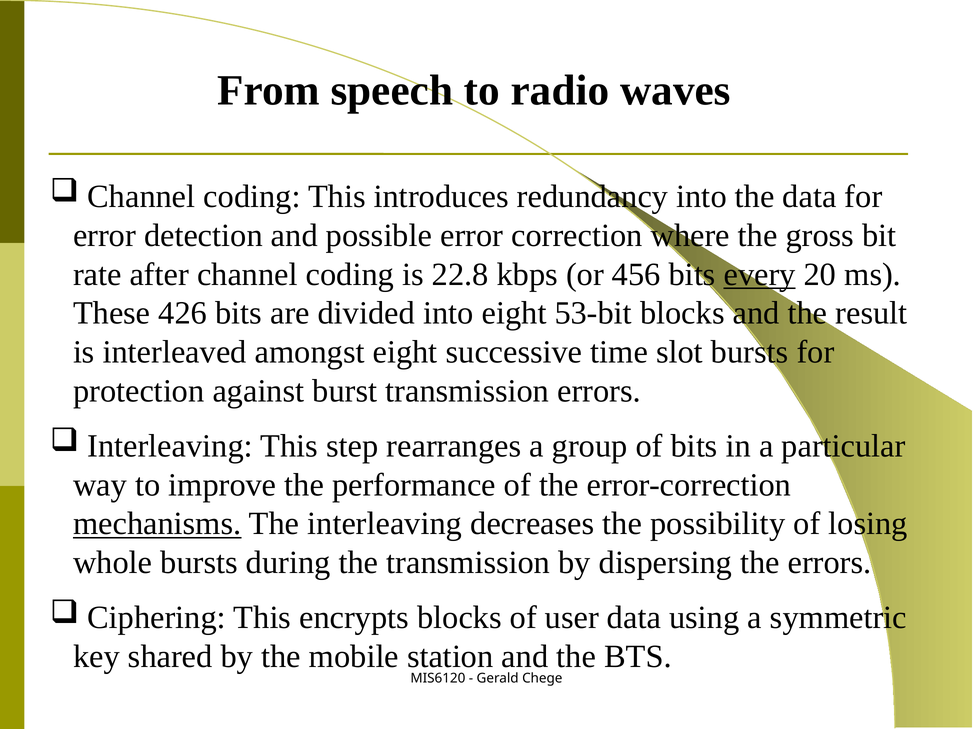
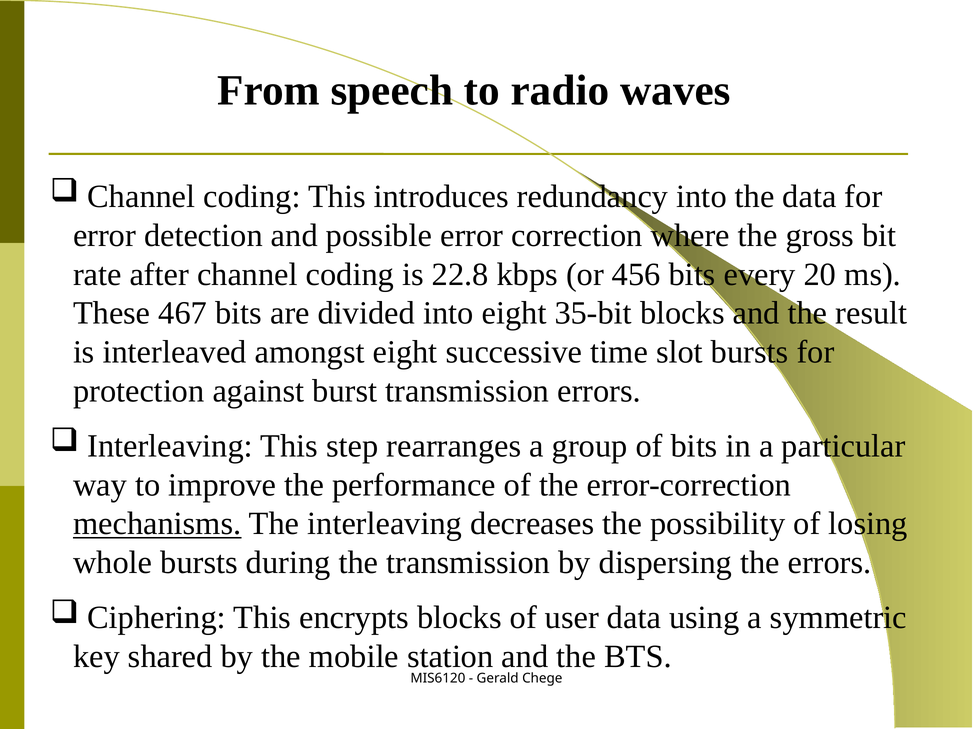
every underline: present -> none (760, 275)
426: 426 -> 467 (183, 314)
53-bit: 53-bit -> 35-bit (593, 314)
